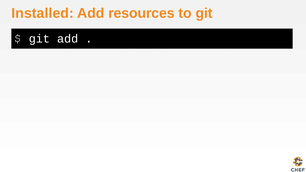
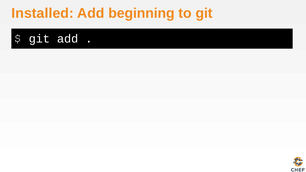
resources: resources -> beginning (141, 13)
